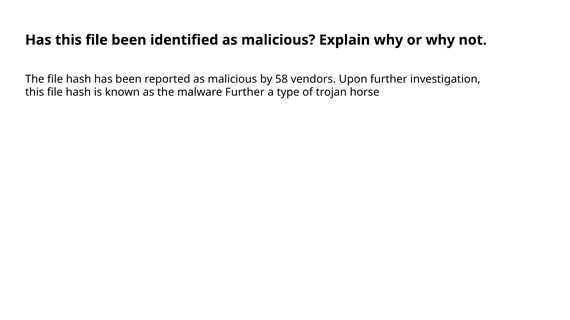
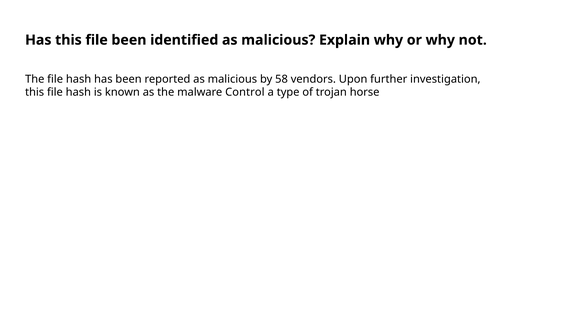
malware Further: Further -> Control (245, 93)
